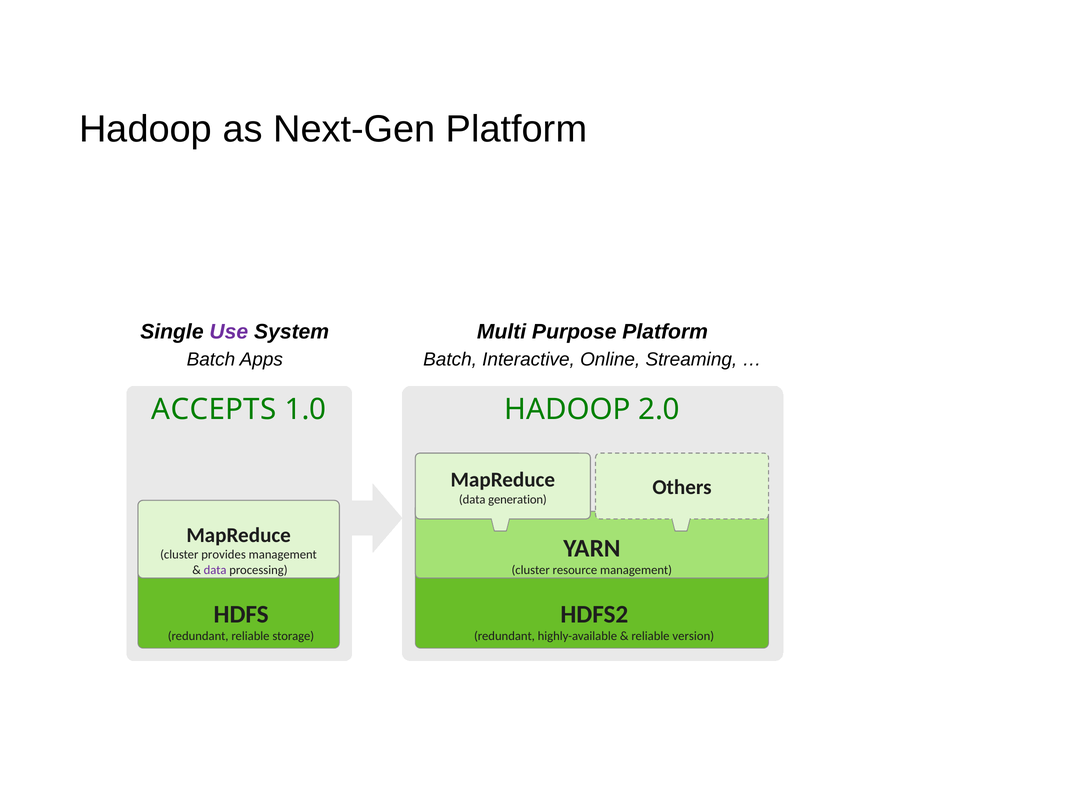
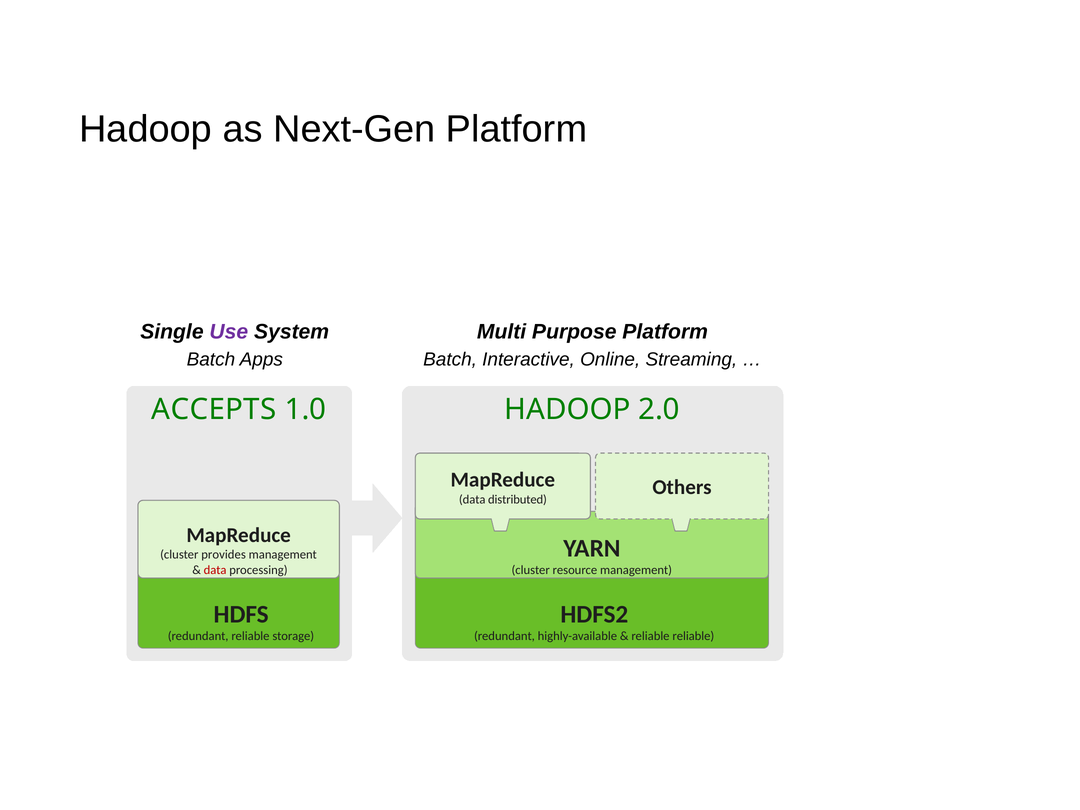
generation: generation -> distributed (517, 500)
data colour: purple -> red (215, 570)
reliable version: version -> reliable (693, 636)
